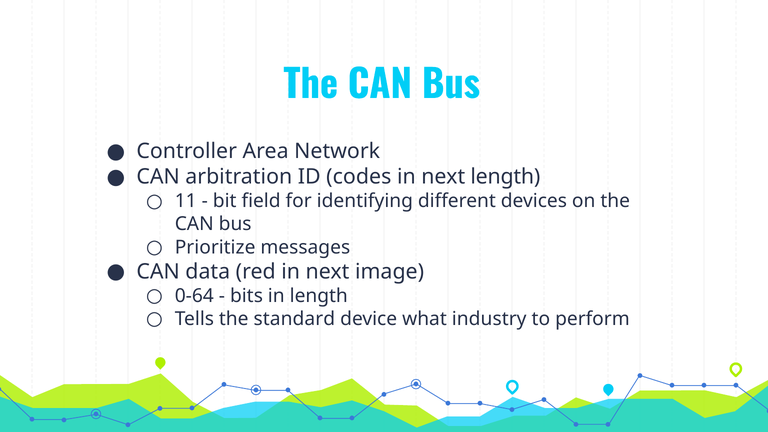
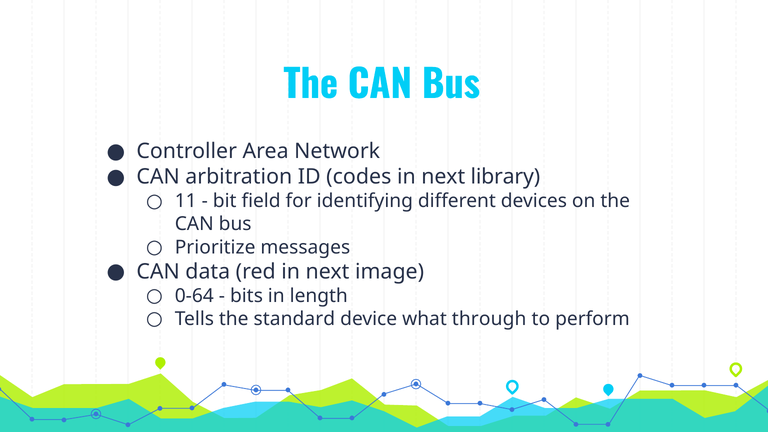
next length: length -> library (505, 177)
industry: industry -> through (489, 319)
